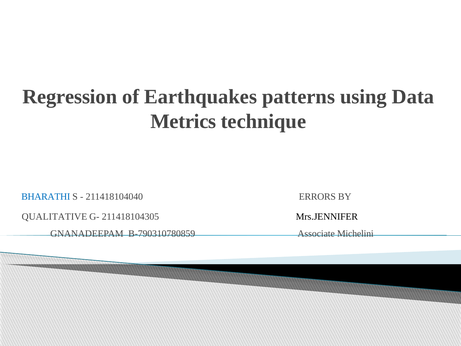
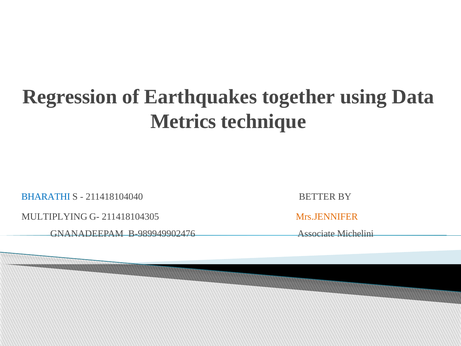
patterns: patterns -> together (299, 97)
ERRORS: ERRORS -> BETTER (317, 197)
QUALITATIVE: QUALITATIVE -> MULTIPLYING (54, 216)
Mrs.JENNIFER colour: black -> orange (327, 216)
B-790310780859: B-790310780859 -> B-989949902476 (162, 234)
